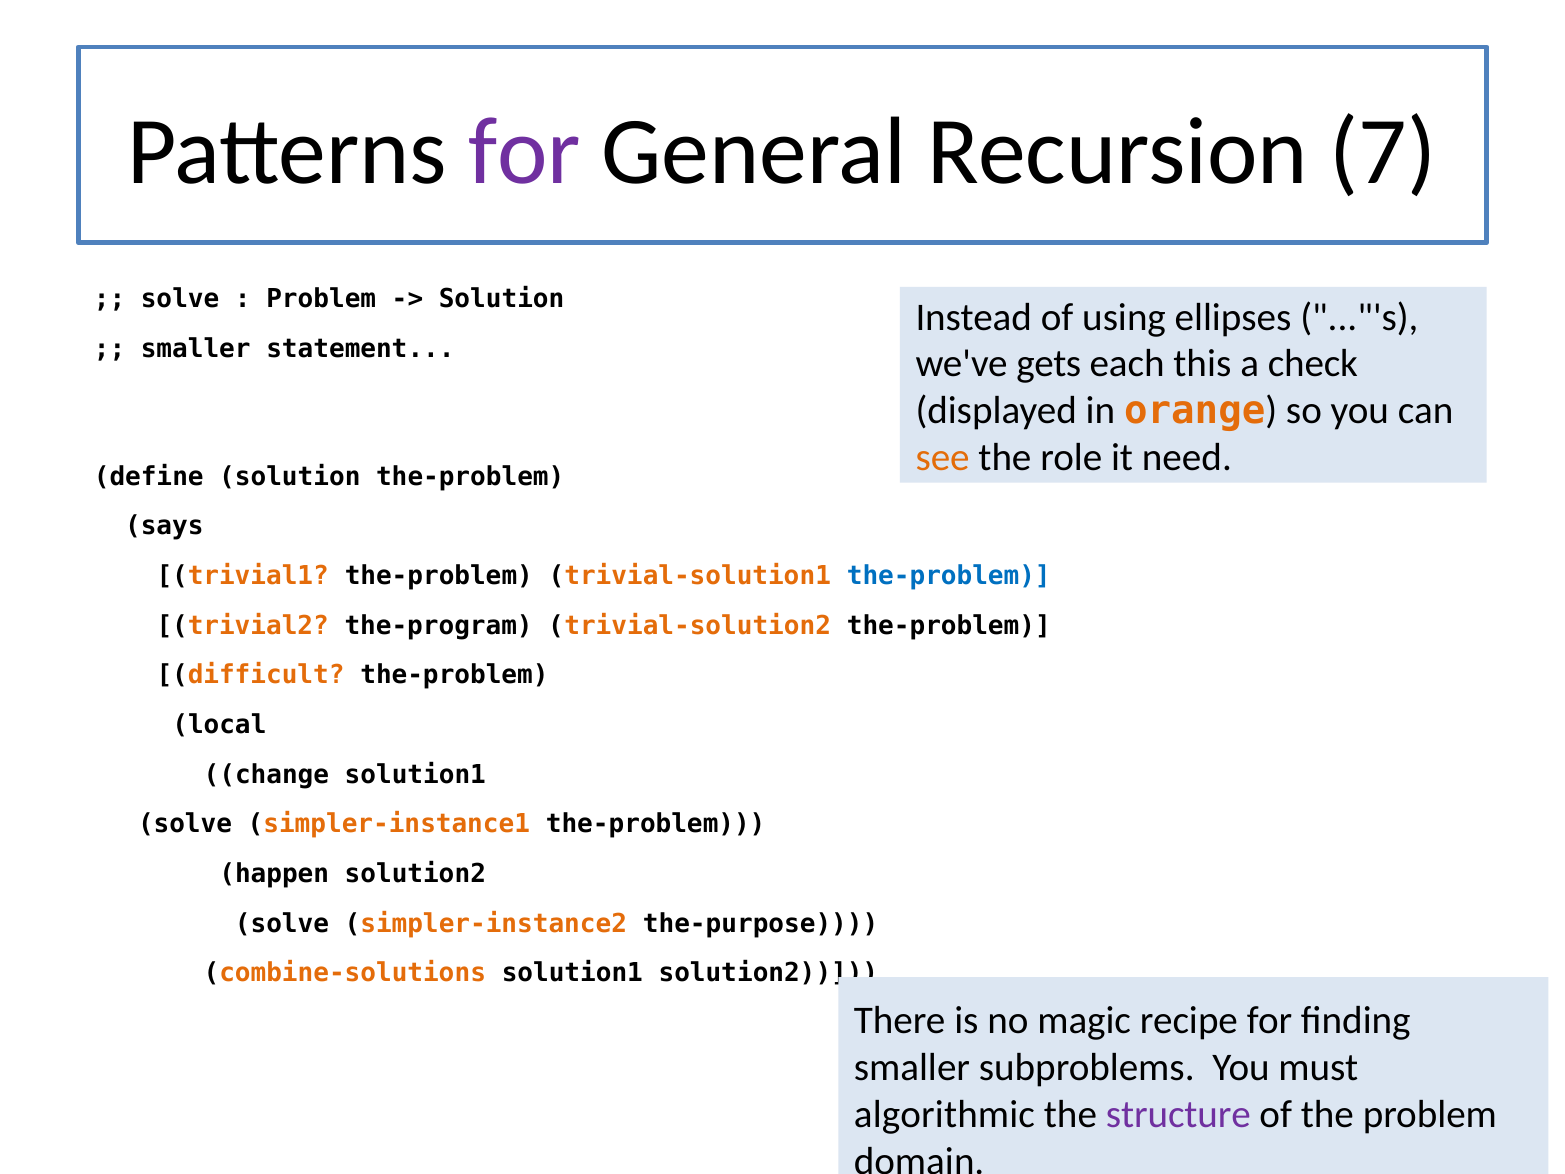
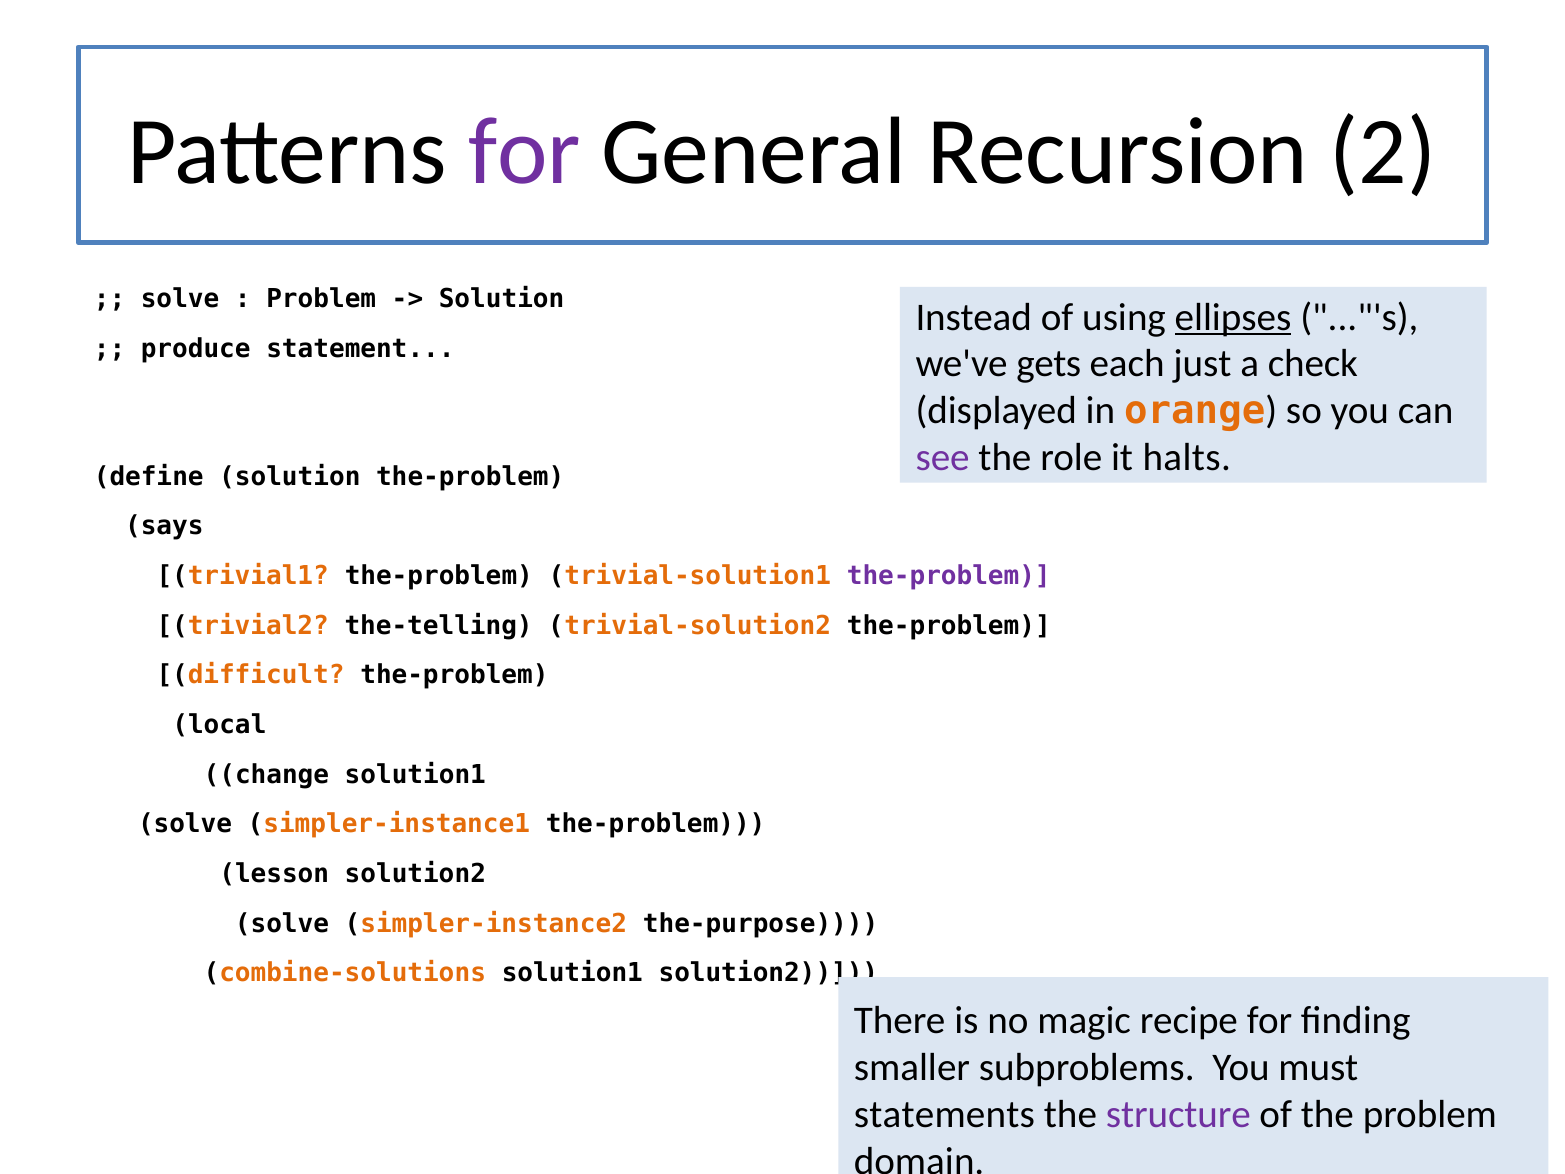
7: 7 -> 2 (1383, 151)
ellipses underline: none -> present (1233, 317)
smaller: smaller -> produce (196, 349)
this: this -> just (1202, 364)
see colour: orange -> purple (943, 458)
need: need -> halts (1187, 458)
the-problem colour: blue -> purple (949, 576)
the-program: the-program -> the-telling (439, 625)
happen: happen -> lesson (274, 874)
algorithmic: algorithmic -> statements (944, 1114)
